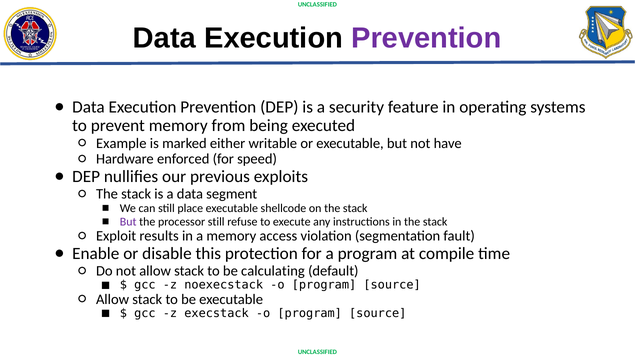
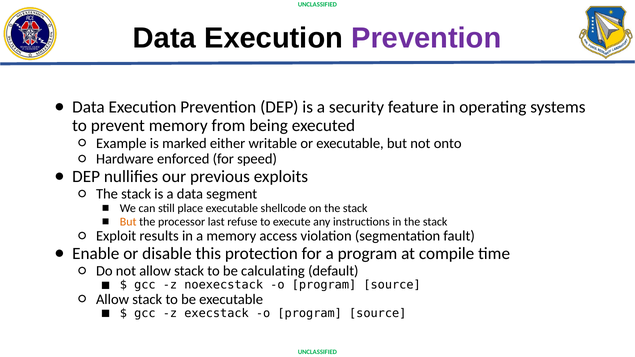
have: have -> onto (448, 143)
But colour: purple -> orange (128, 222)
processor still: still -> last (216, 222)
